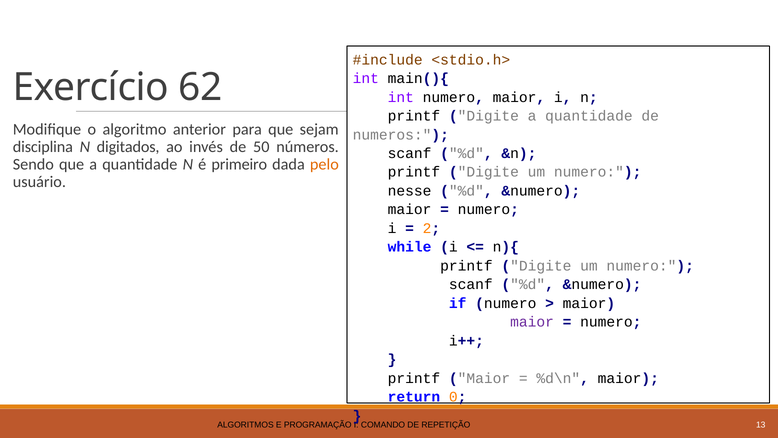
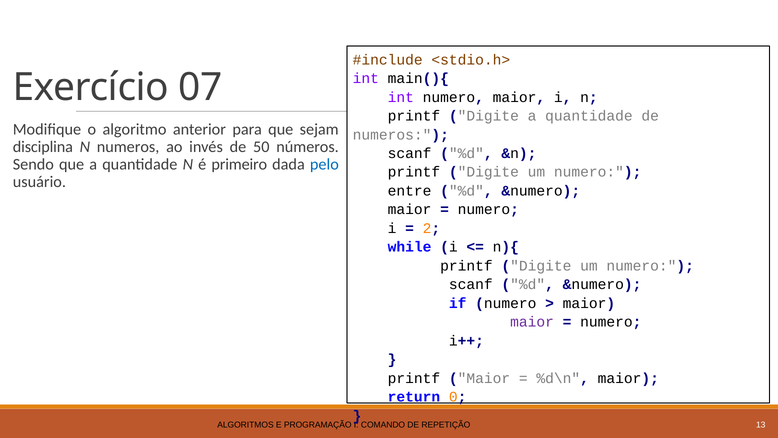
62: 62 -> 07 (200, 87)
N digitados: digitados -> numeros (128, 147)
pelo colour: orange -> blue (324, 164)
nesse: nesse -> entre (410, 191)
